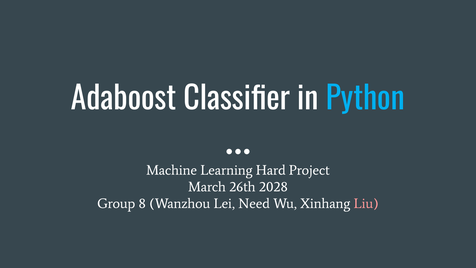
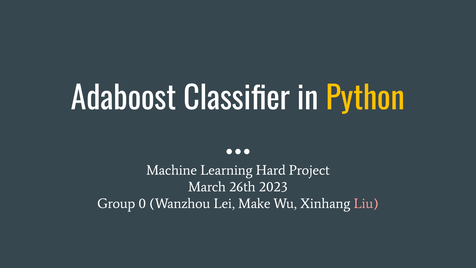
Python colour: light blue -> yellow (365, 99)
2028: 2028 -> 2023 (273, 187)
8: 8 -> 0 (142, 204)
Need: Need -> Make (254, 204)
